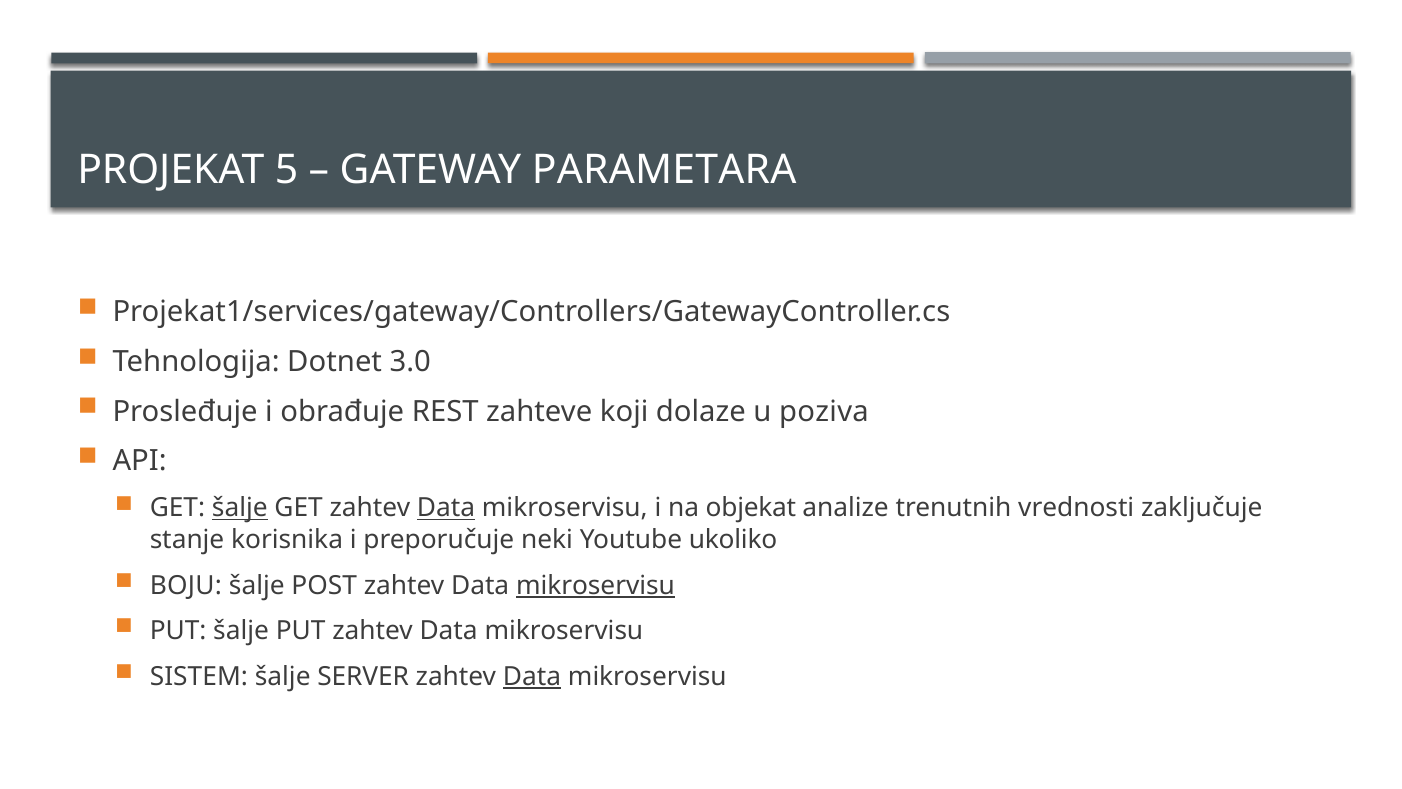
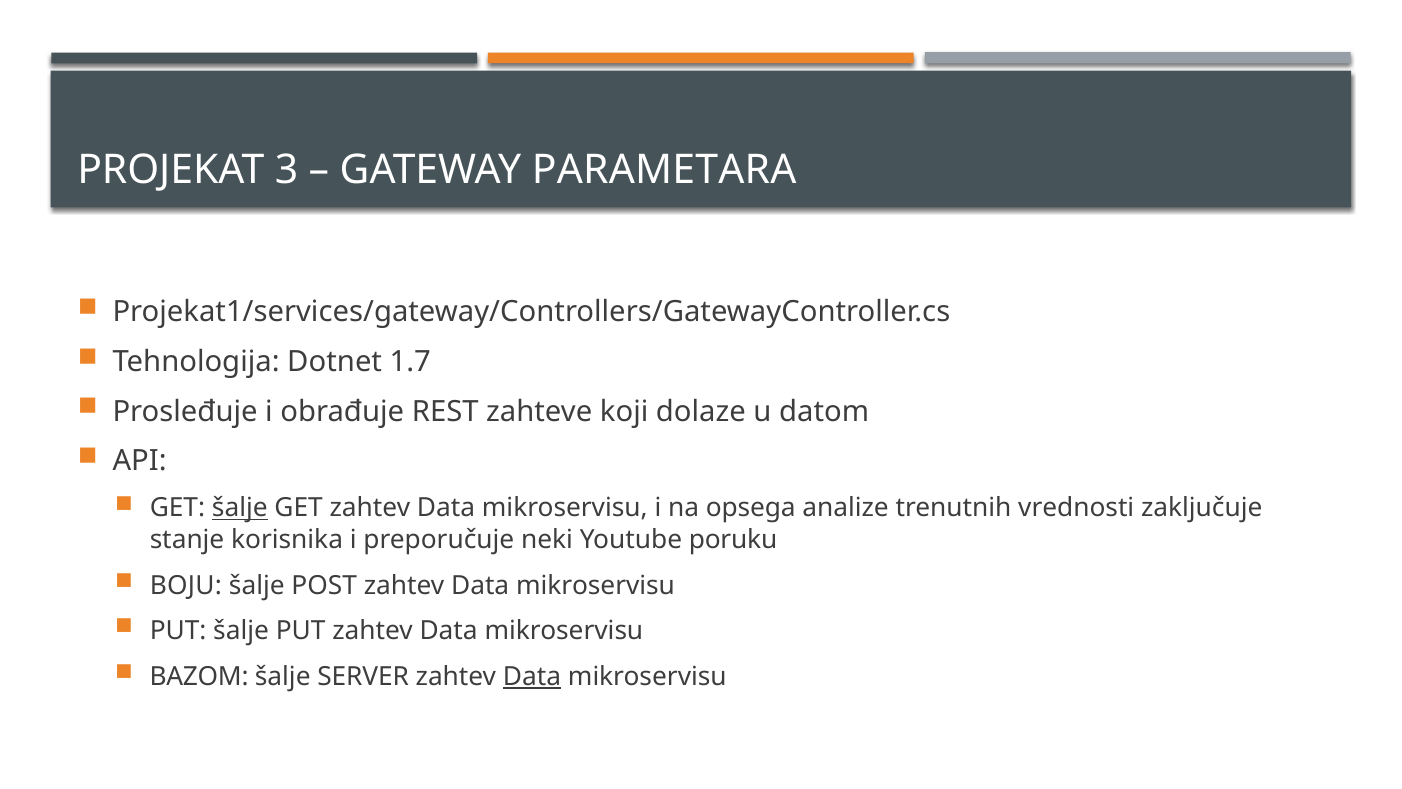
5: 5 -> 3 (286, 170)
3.0: 3.0 -> 1.7 (410, 362)
poziva: poziva -> datom (824, 411)
Data underline: present -> none (446, 508)
objekat: objekat -> opsega (751, 508)
ukoliko: ukoliko -> poruku (733, 540)
mikroservisu underline: present -> none (595, 585)
SISTEM: SISTEM -> BAZOM (199, 676)
